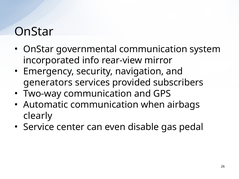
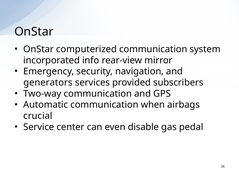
governmental: governmental -> computerized (86, 49)
clearly: clearly -> crucial (38, 116)
